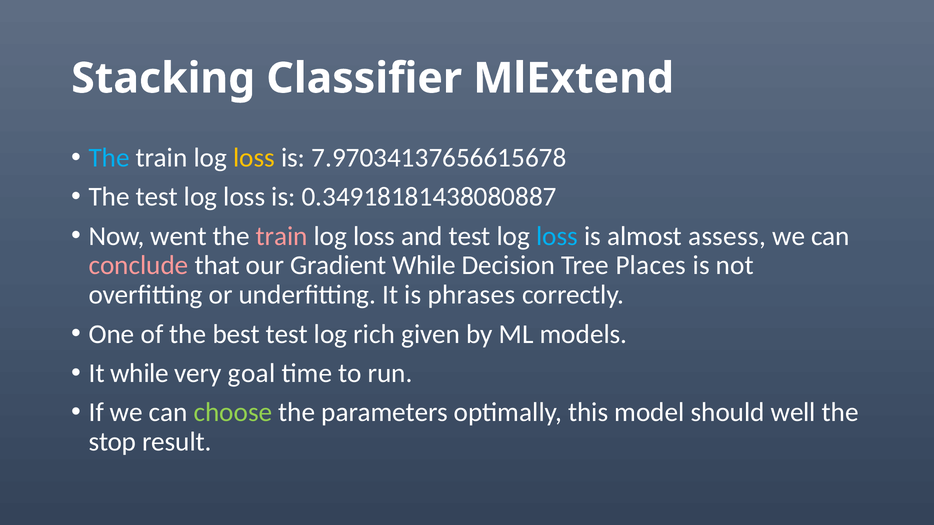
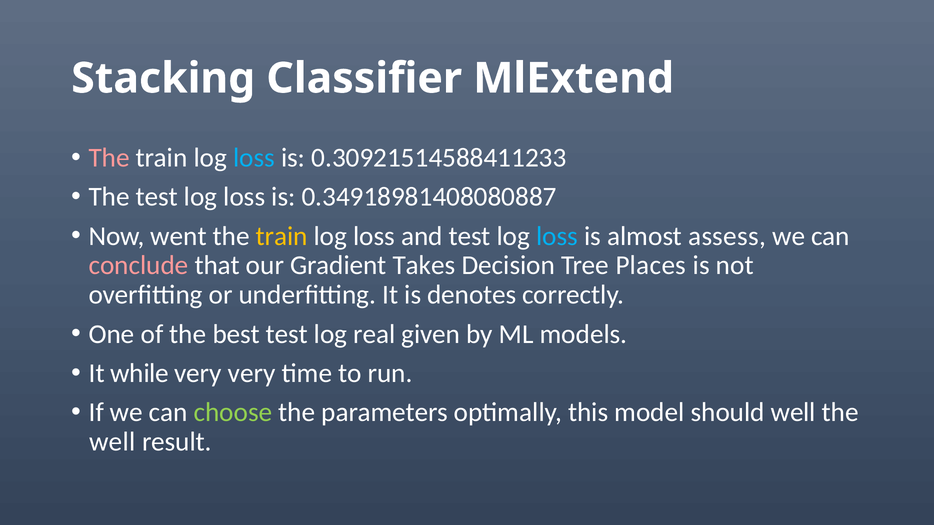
The colour: light blue -> pink (109, 158)
loss colour: yellow -> light blue (254, 158)
7.97034137656615678: 7.97034137656615678 -> 0.30921514588411233 (439, 158)
0.34918181438080887: 0.34918181438080887 -> 0.34918981408080887 (429, 197)
train colour: pink -> yellow (282, 236)
Gradient While: While -> Takes (424, 266)
phrases: phrases -> denotes (472, 295)
rich: rich -> real (374, 334)
very goal: goal -> very (252, 373)
stop: stop -> well (112, 442)
